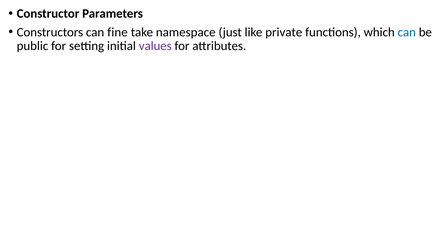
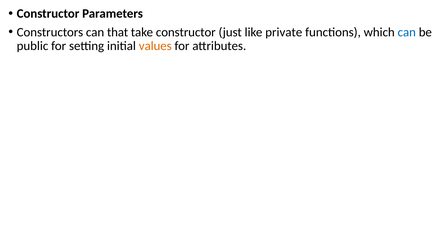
fine: fine -> that (118, 32)
take namespace: namespace -> constructor (186, 32)
values colour: purple -> orange (155, 46)
